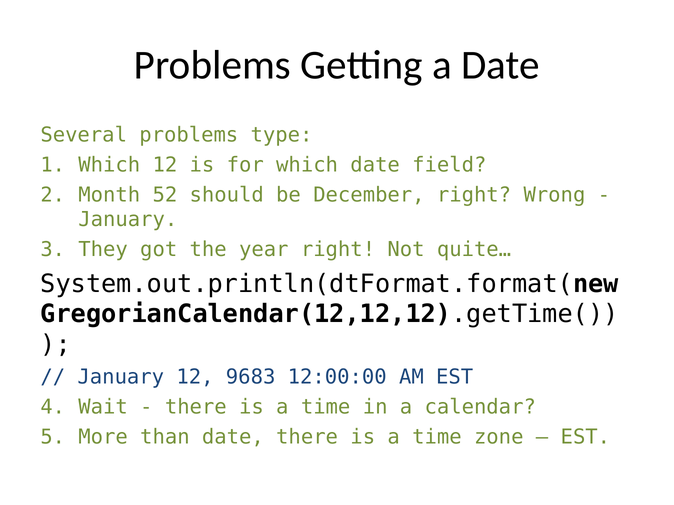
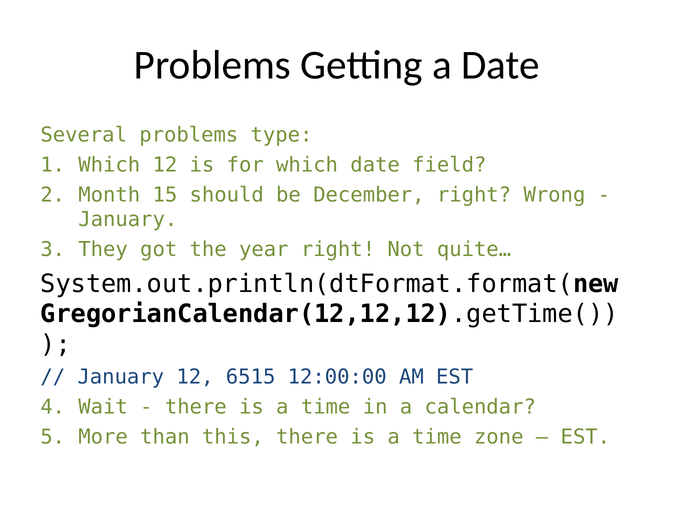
52: 52 -> 15 (165, 195)
9683: 9683 -> 6515 (251, 377)
than date: date -> this (233, 437)
